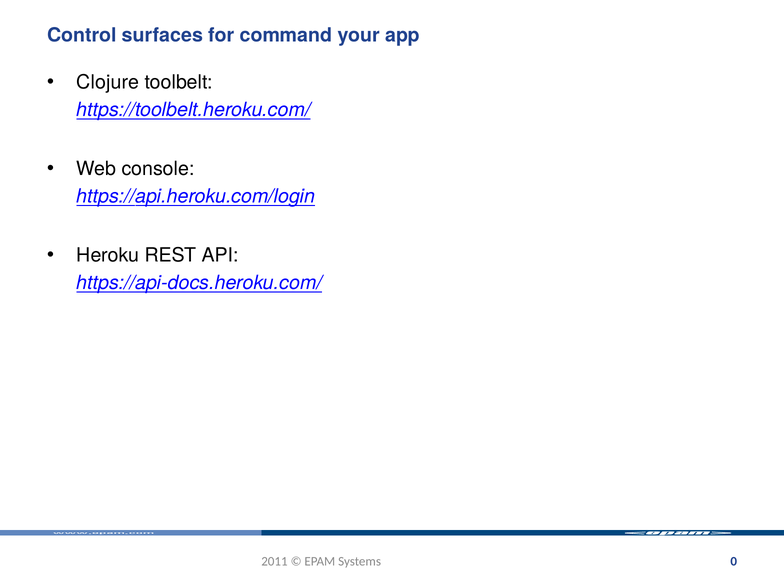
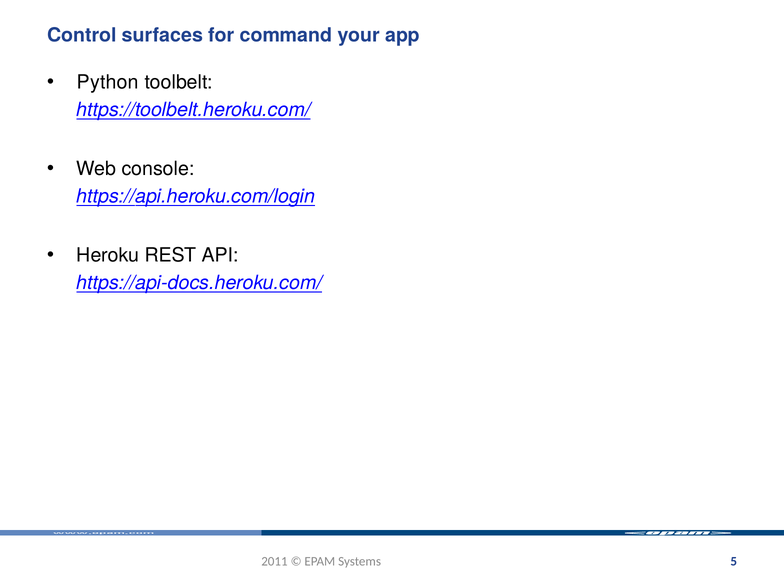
Clojure: Clojure -> Python (108, 82)
0: 0 -> 5 (734, 561)
